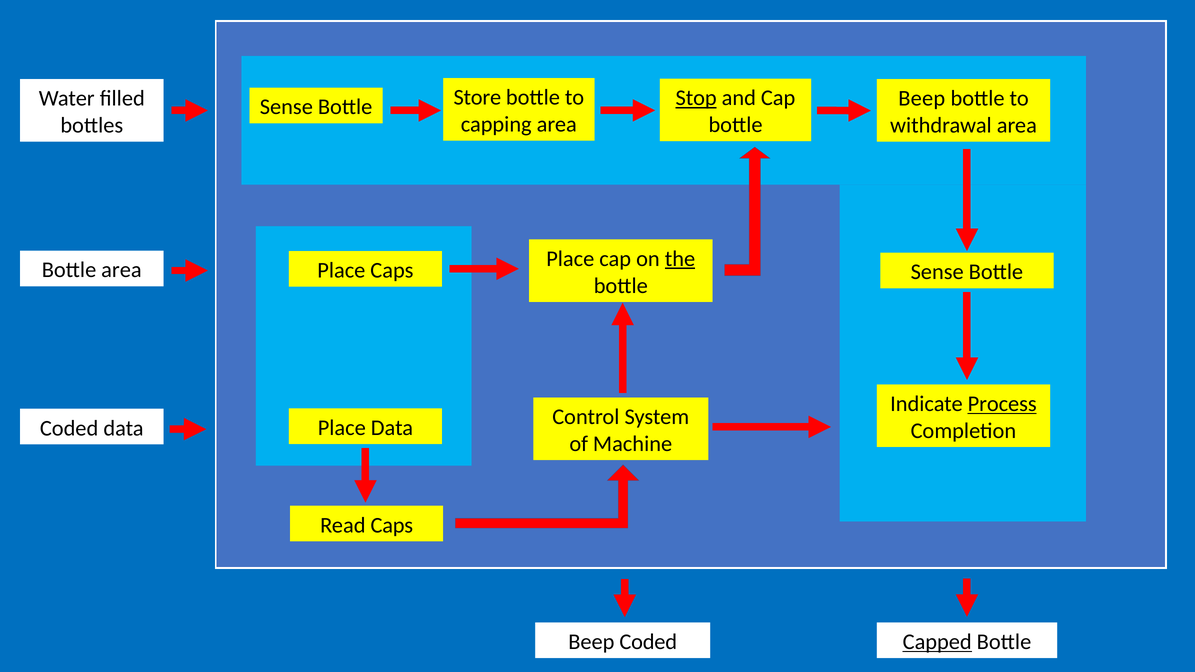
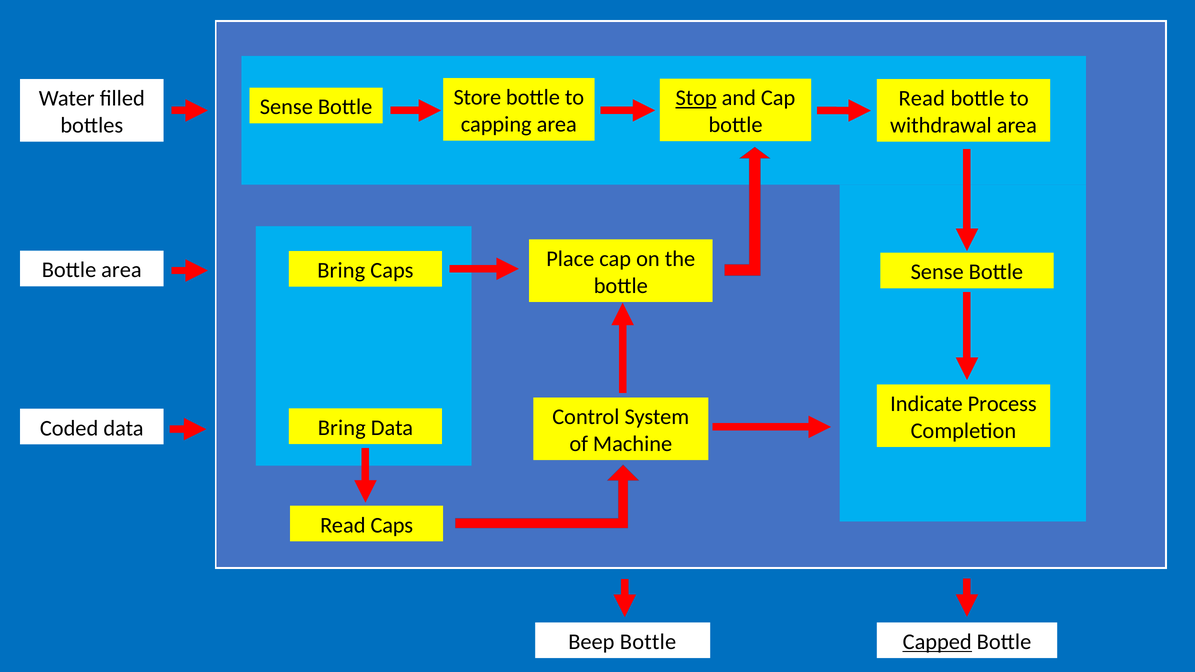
Beep: Beep -> Read (922, 99)
the underline: present -> none (680, 259)
Place: Place -> Bring (341, 271)
Process underline: present -> none (1002, 404)
Place: Place -> Bring (342, 428)
Beep Coded: Coded -> Bottle (648, 642)
